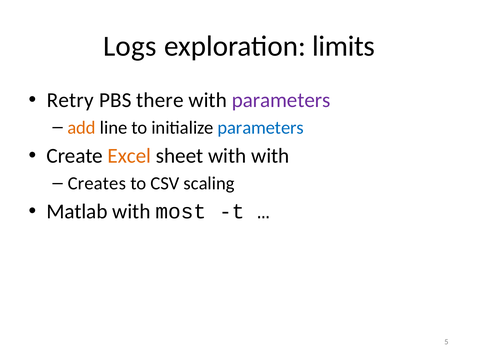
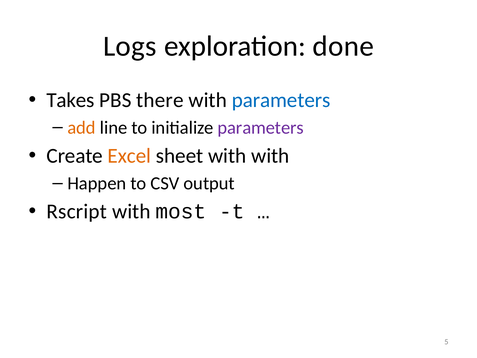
limits: limits -> done (343, 46)
Retry: Retry -> Takes (71, 100)
parameters colour: purple -> blue (281, 100)
parameters colour: blue -> purple (261, 127)
Creates: Creates -> Happen (97, 183)
scaling: scaling -> output (209, 183)
Matlab: Matlab -> Rscript (77, 211)
